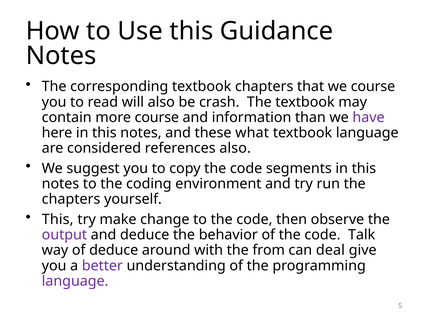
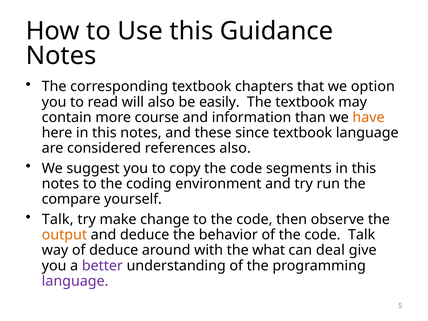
we course: course -> option (373, 87)
crash: crash -> easily (219, 102)
have colour: purple -> orange (369, 117)
what: what -> since (252, 133)
chapters: chapters -> compare (71, 199)
This: This -> Talk (58, 219)
output colour: purple -> orange (64, 235)
from: from -> what (269, 250)
